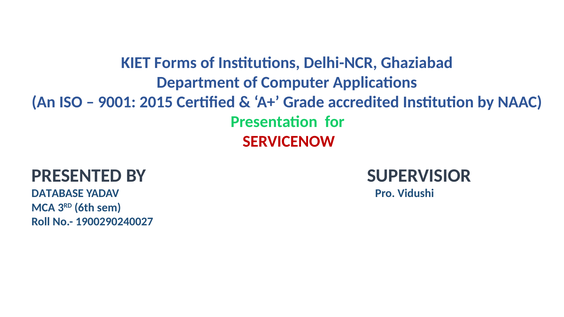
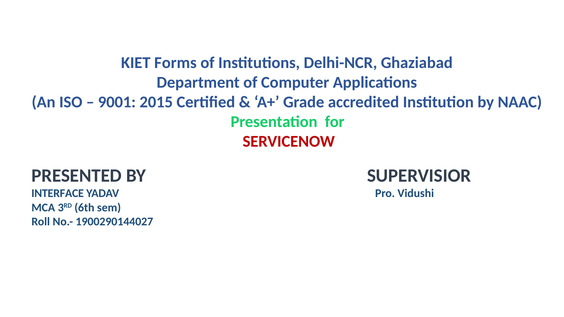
DATABASE: DATABASE -> INTERFACE (58, 194)
1900290240027: 1900290240027 -> 1900290144027 (114, 222)
